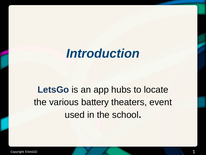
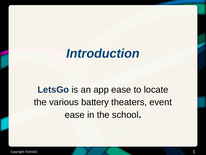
app hubs: hubs -> ease (121, 89)
used: used -> ease (75, 114)
